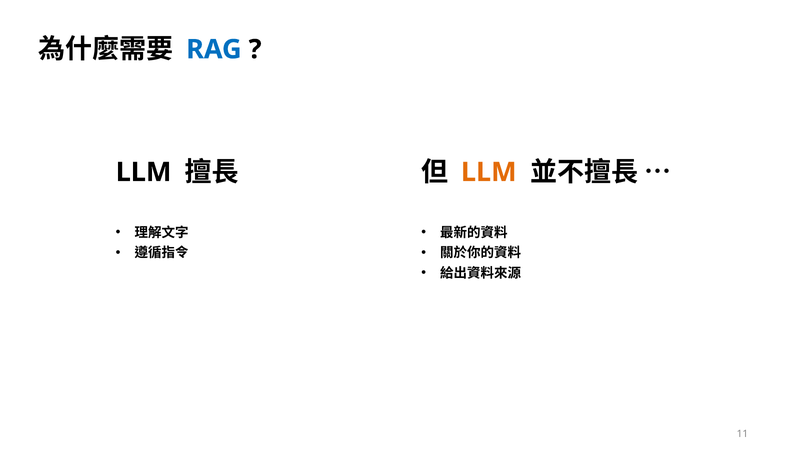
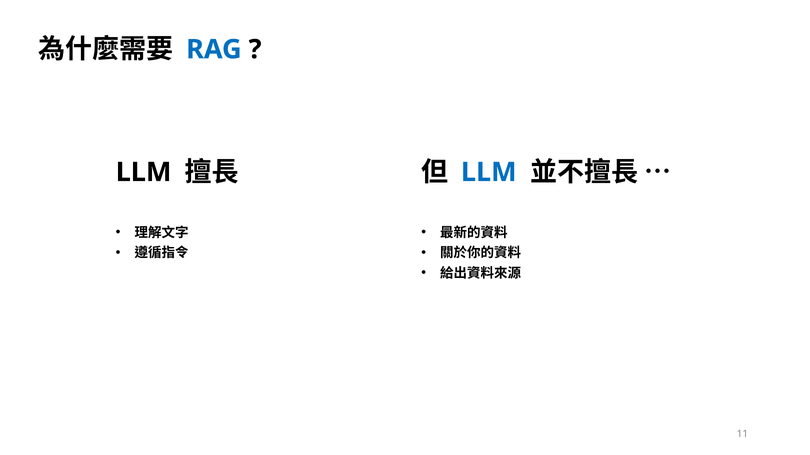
LLM colour: orange -> blue (489, 172)
